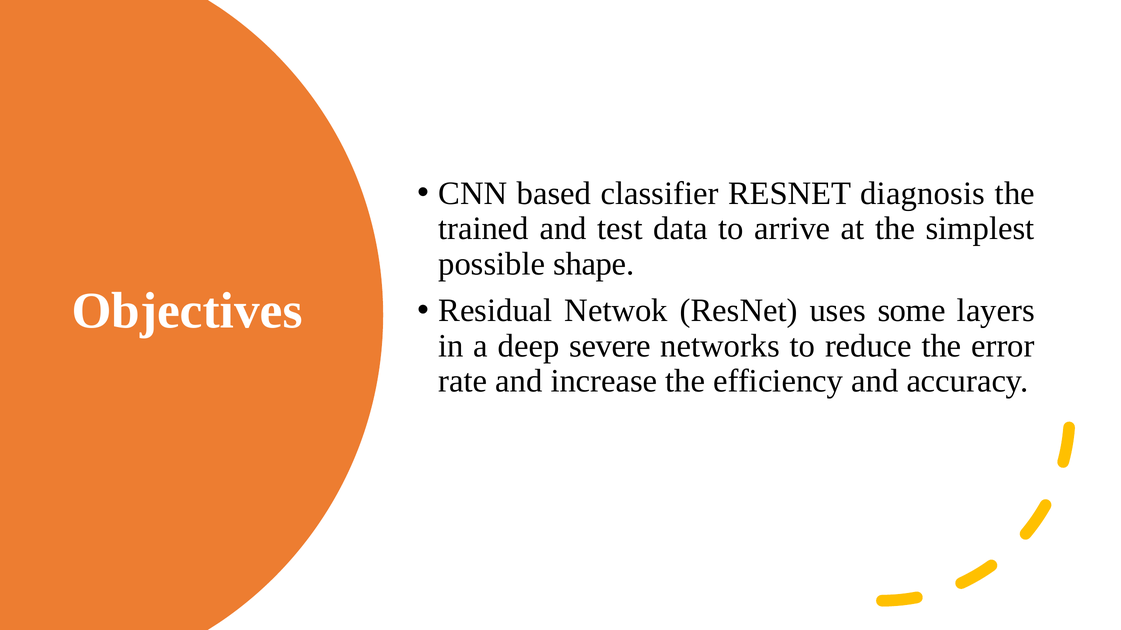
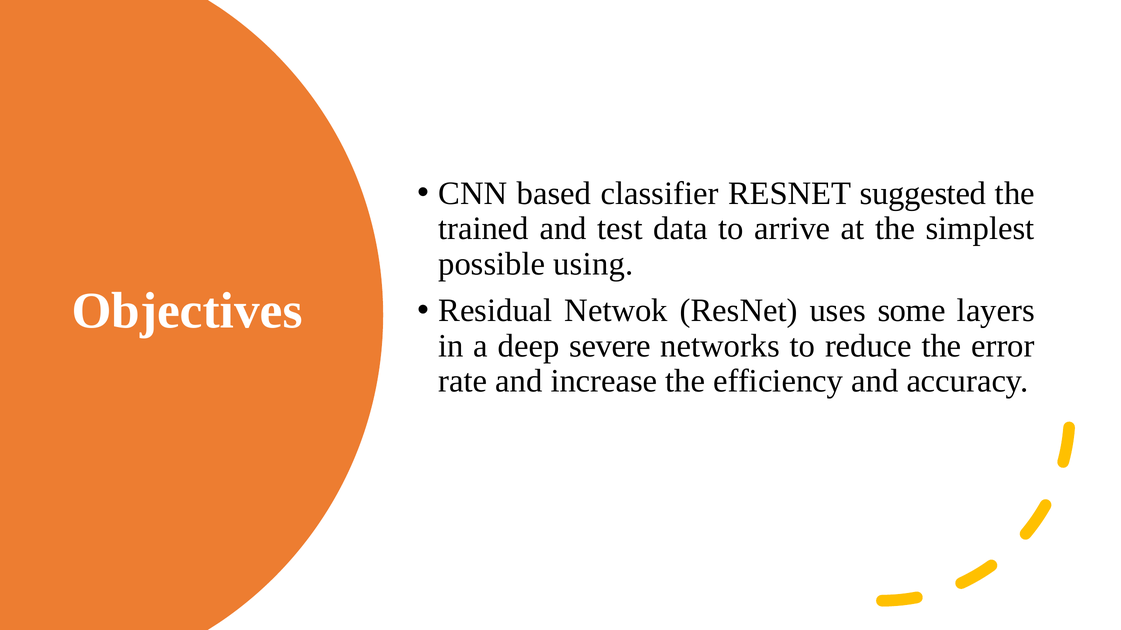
diagnosis: diagnosis -> suggested (923, 194)
shape: shape -> using (593, 264)
